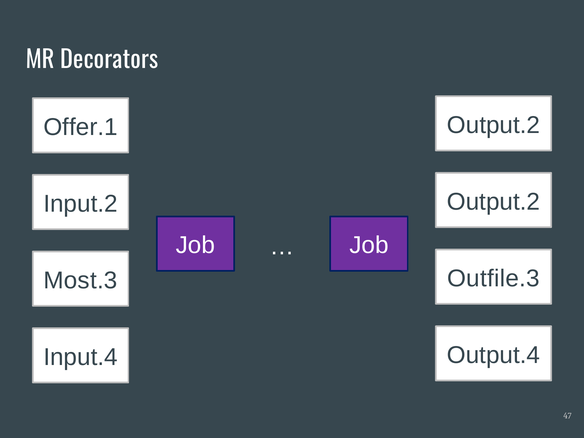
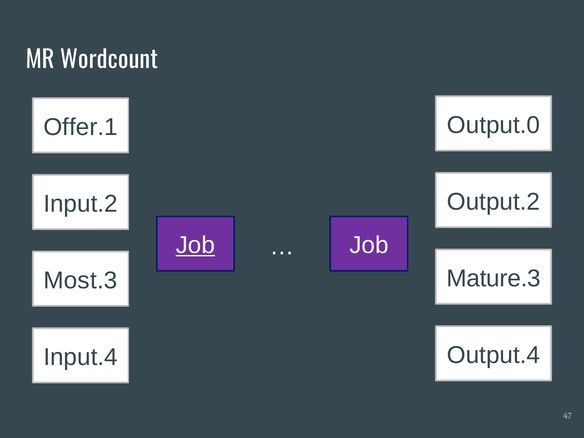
Decorators: Decorators -> Wordcount (109, 60)
Output.2: Output.2 -> Output.0 (494, 125)
Job underline: none -> present (195, 245)
Outfile.3: Outfile.3 -> Mature.3 (494, 278)
